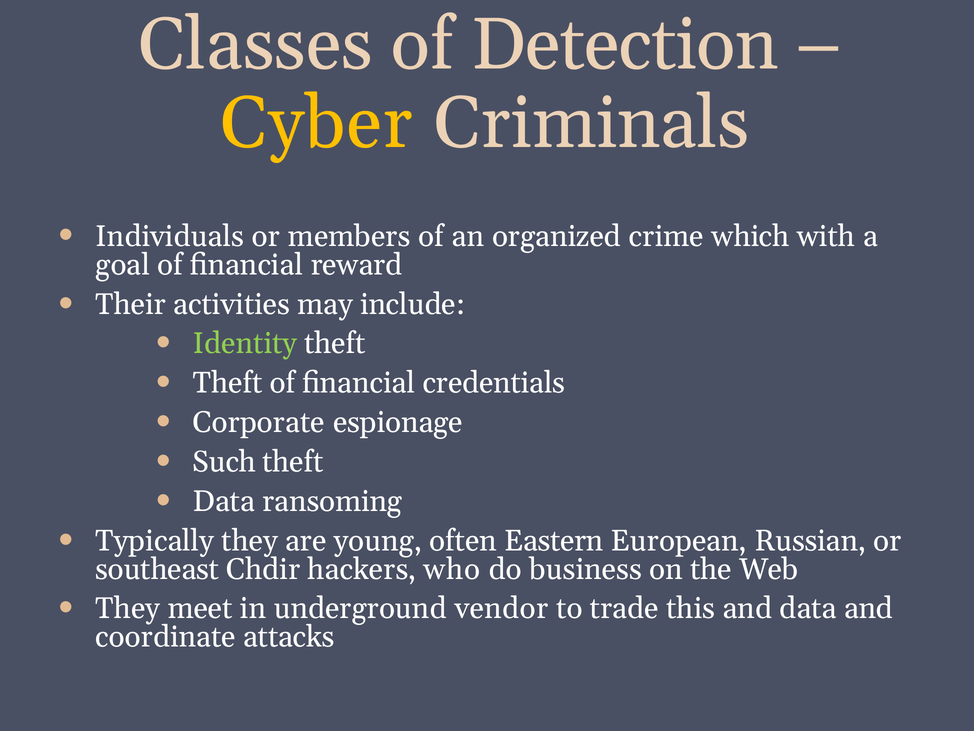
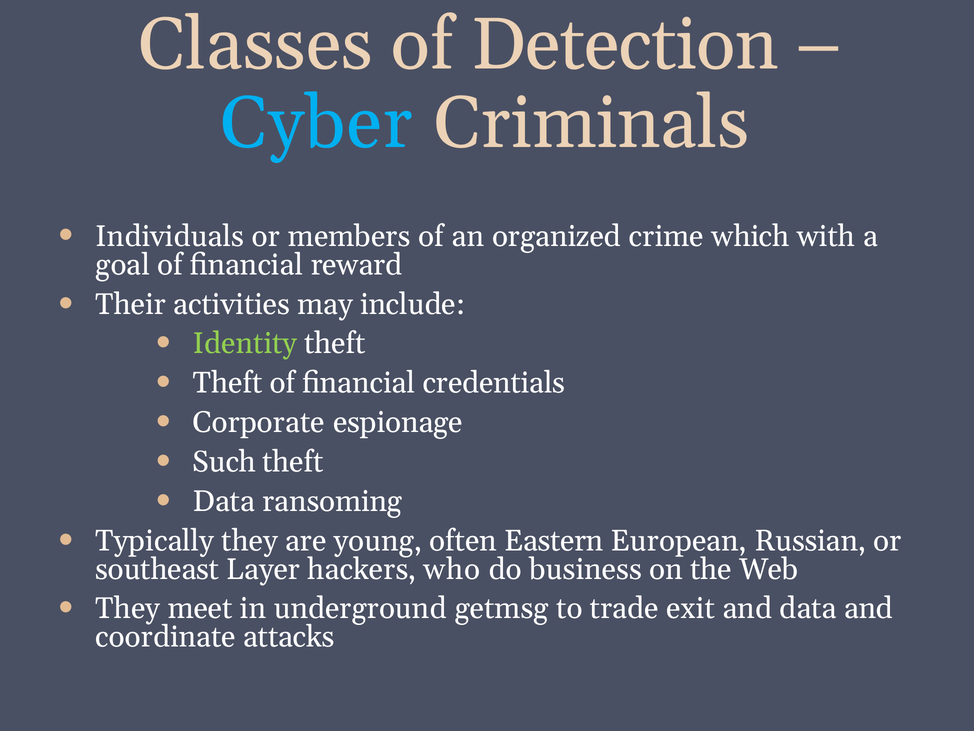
Cyber colour: yellow -> light blue (317, 123)
Chdir: Chdir -> Layer (263, 569)
vendor: vendor -> getmsg (502, 608)
this: this -> exit (691, 608)
